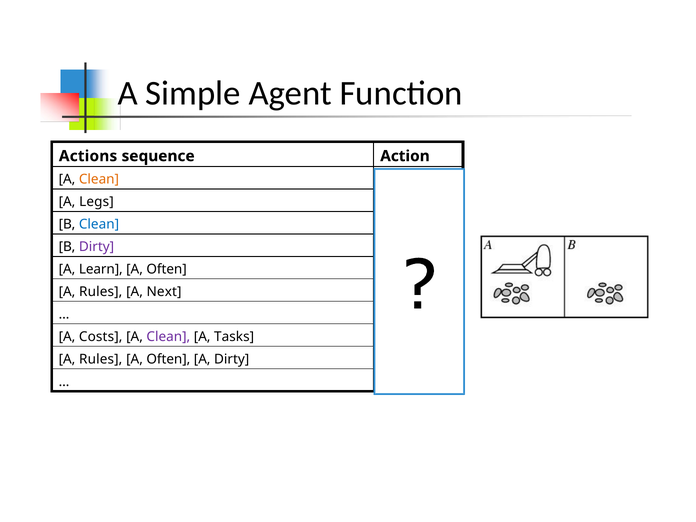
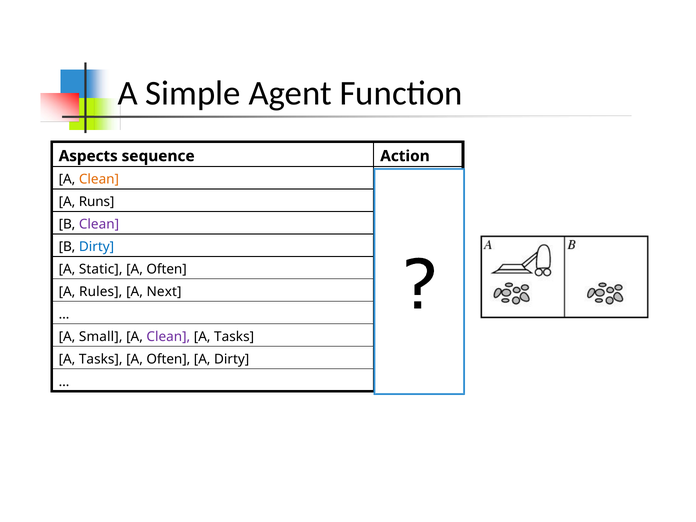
Actions: Actions -> Aspects (88, 156)
Legs: Legs -> Runs (97, 202)
Clean colour: blue -> purple (99, 224)
Dirty colour: purple -> blue (97, 247)
Learn: Learn -> Static (101, 269)
Costs: Costs -> Small (101, 337)
Rules: Rules -> Tasks (101, 359)
